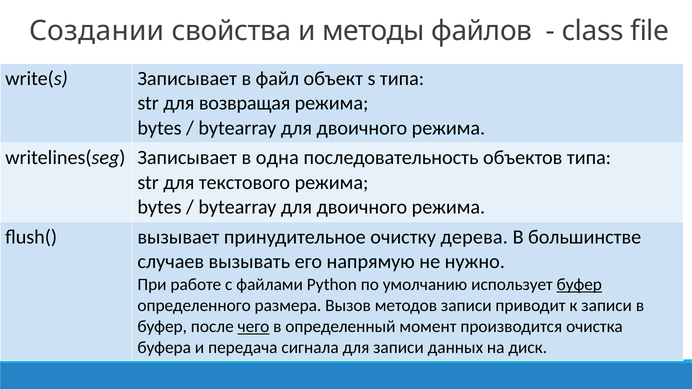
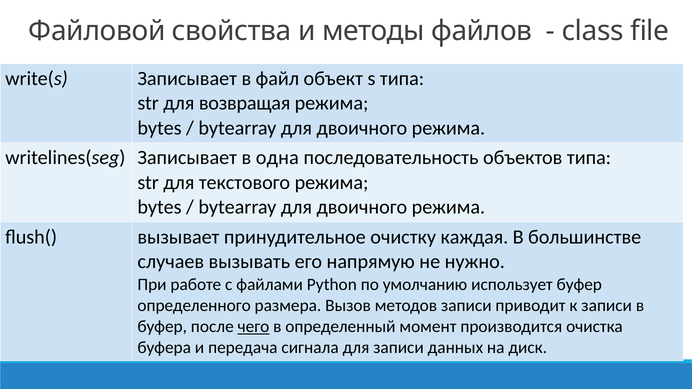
Создании: Создании -> Файловой (97, 31)
дерева: дерева -> каждая (474, 237)
буфер underline: present -> none (579, 285)
